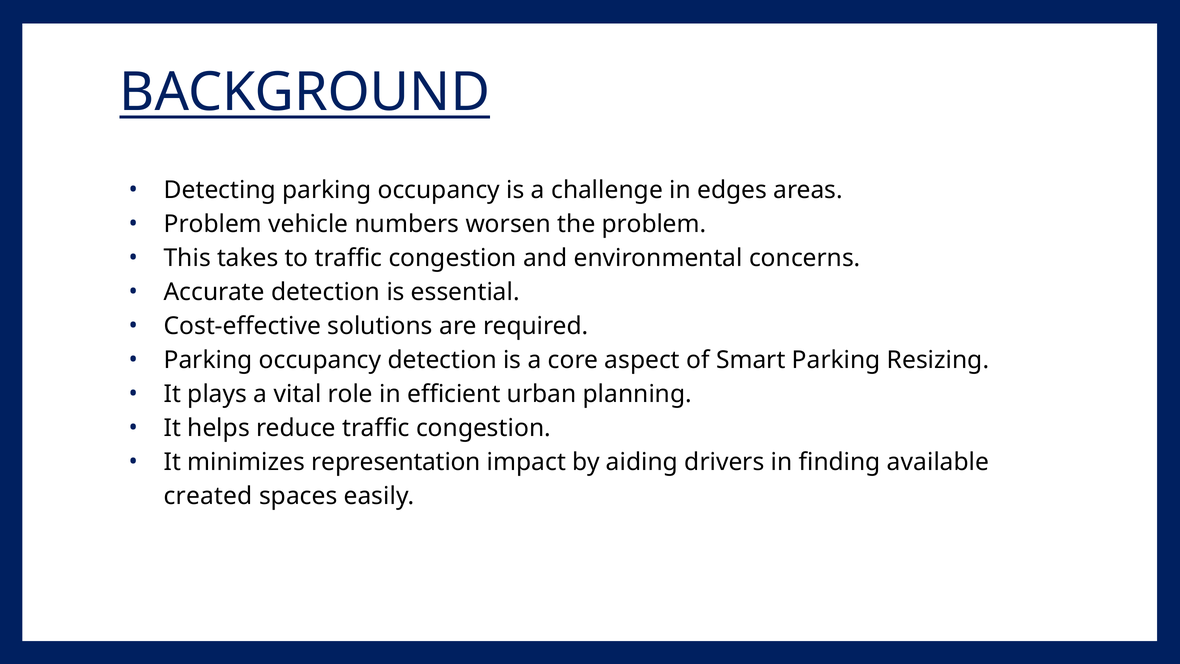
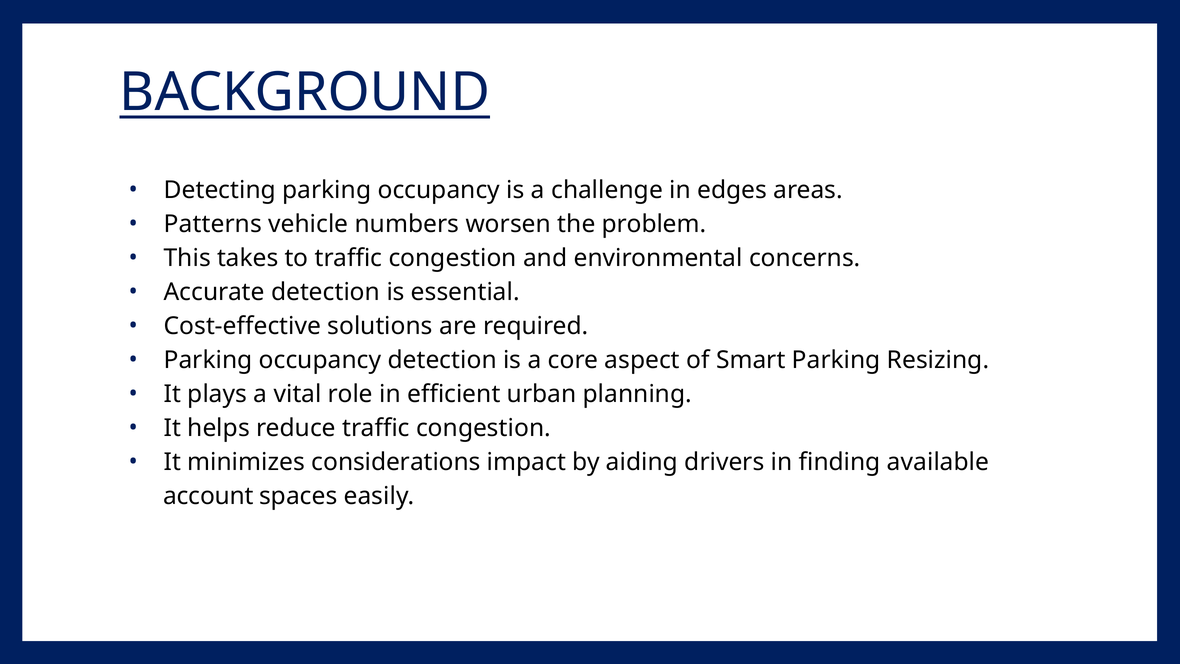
Problem: Problem -> Patterns (213, 224)
representation: representation -> considerations (396, 462)
created: created -> account (208, 496)
